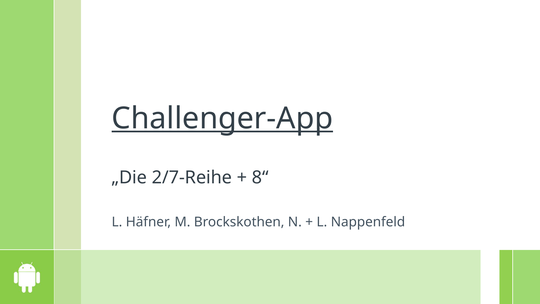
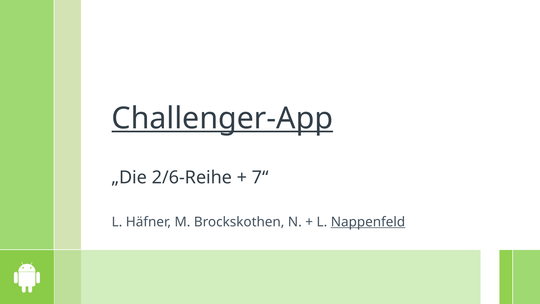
2/7-Reihe: 2/7-Reihe -> 2/6-Reihe (192, 177)
8“: 8“ -> 7“ (260, 177)
Nappenfeld underline: none -> present (368, 222)
